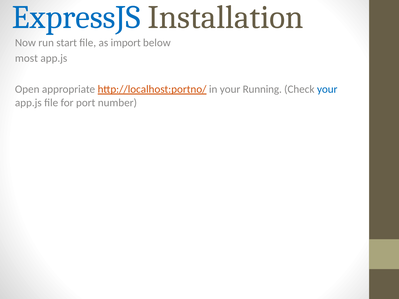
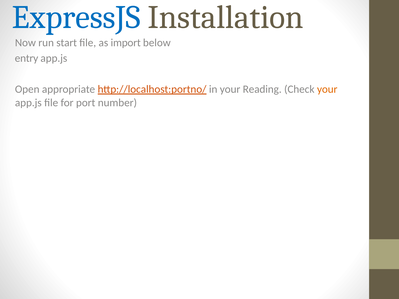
most: most -> entry (27, 58)
Running: Running -> Reading (262, 89)
your colour: blue -> orange (327, 89)
